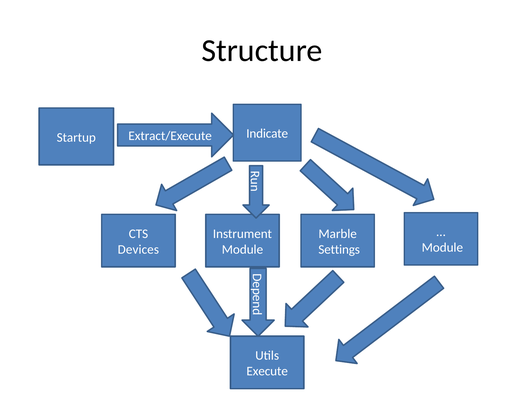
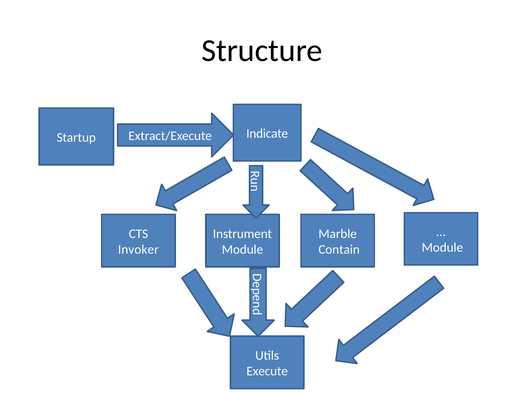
Devices: Devices -> Invoker (138, 249)
Settings: Settings -> Contain (339, 249)
